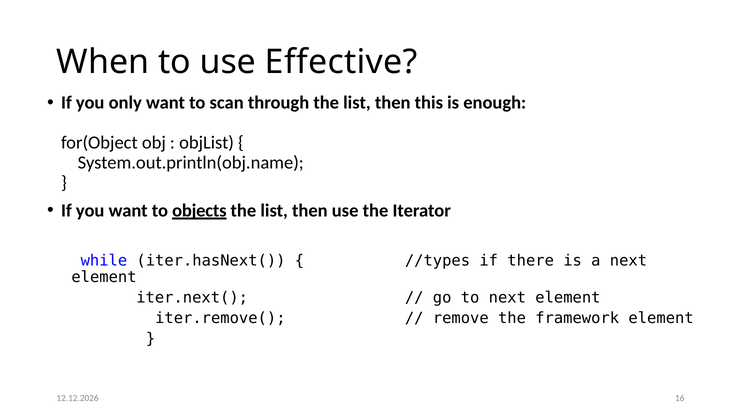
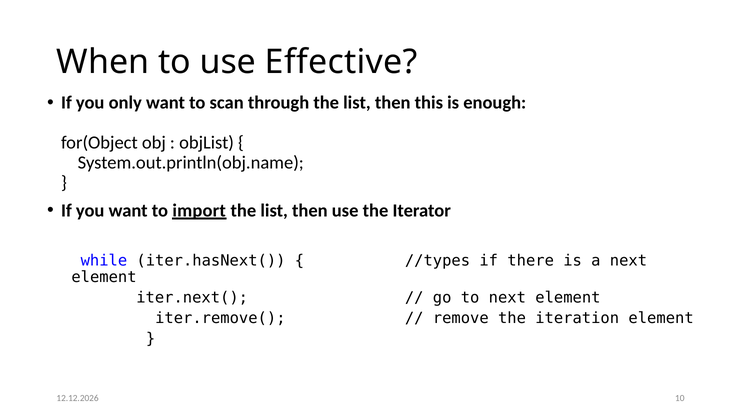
objects: objects -> import (199, 210)
framework: framework -> iteration (577, 318)
16: 16 -> 10 (680, 398)
